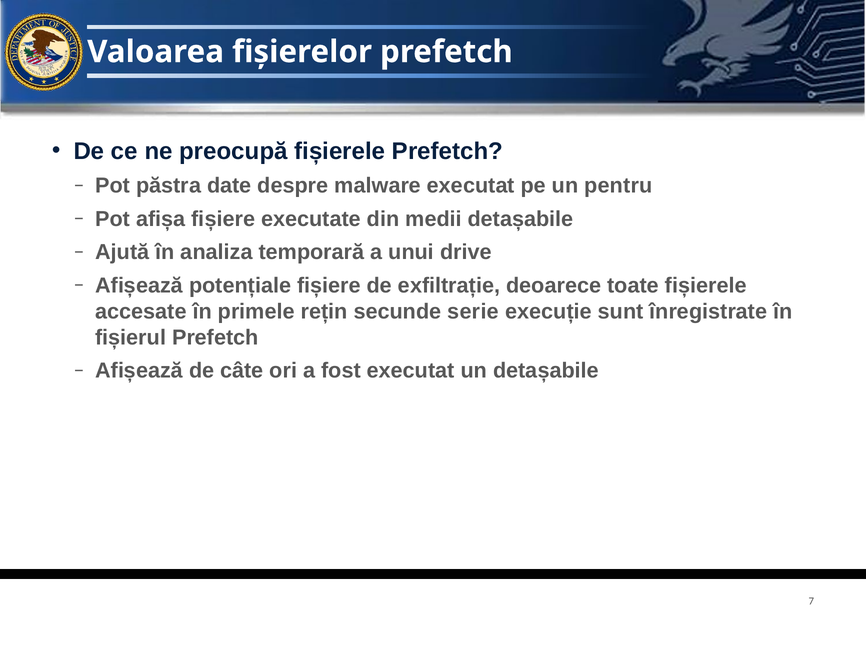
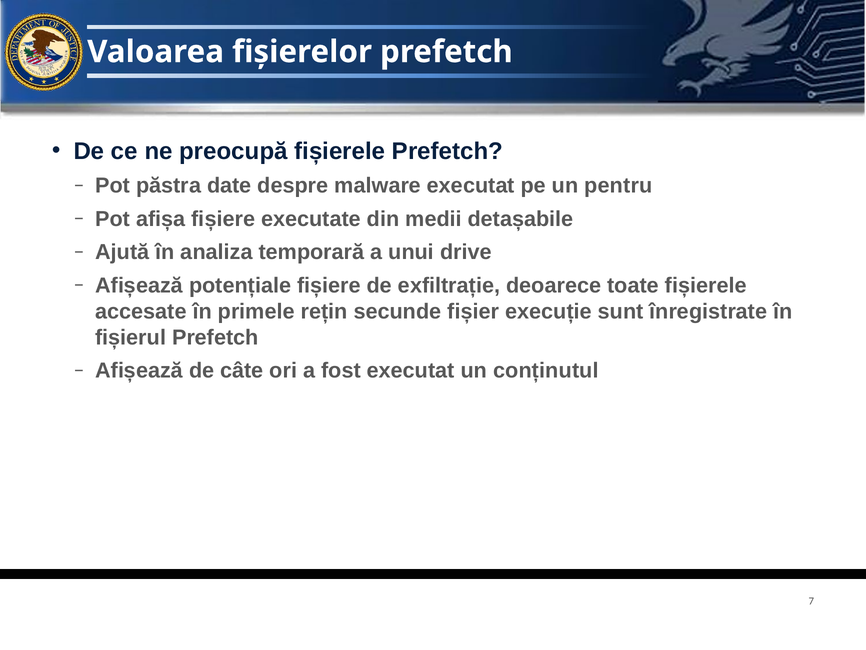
serie: serie -> fișier (473, 311)
un detașabile: detașabile -> conținutul (546, 370)
